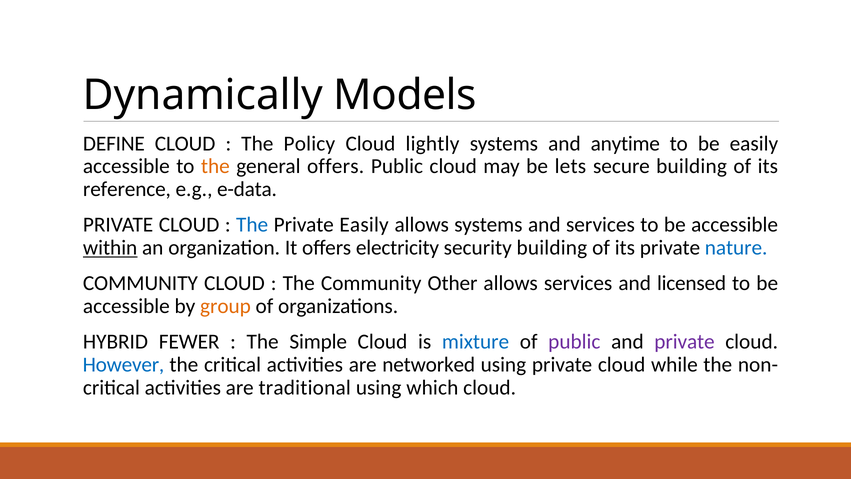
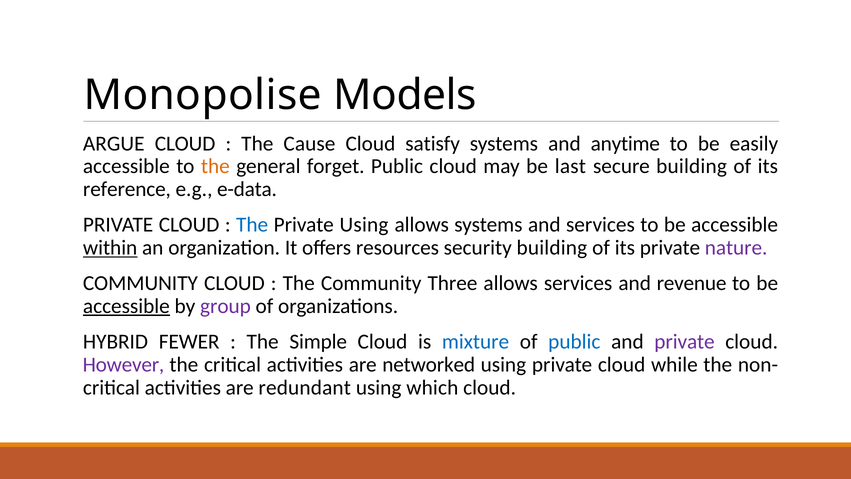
Dynamically: Dynamically -> Monopolise (203, 95)
DEFINE: DEFINE -> ARGUE (114, 143)
Policy: Policy -> Cause (309, 143)
lightly: lightly -> satisfy (433, 143)
general offers: offers -> forget (336, 166)
lets: lets -> last (570, 166)
Private Easily: Easily -> Using (364, 225)
electricity: electricity -> resources (397, 248)
nature colour: blue -> purple (736, 248)
Other: Other -> Three (452, 283)
licensed: licensed -> revenue (692, 283)
accessible underline: none -> present (126, 306)
group colour: orange -> purple (225, 306)
public colour: purple -> blue (574, 341)
However colour: blue -> purple (123, 364)
traditional: traditional -> redundant (305, 387)
